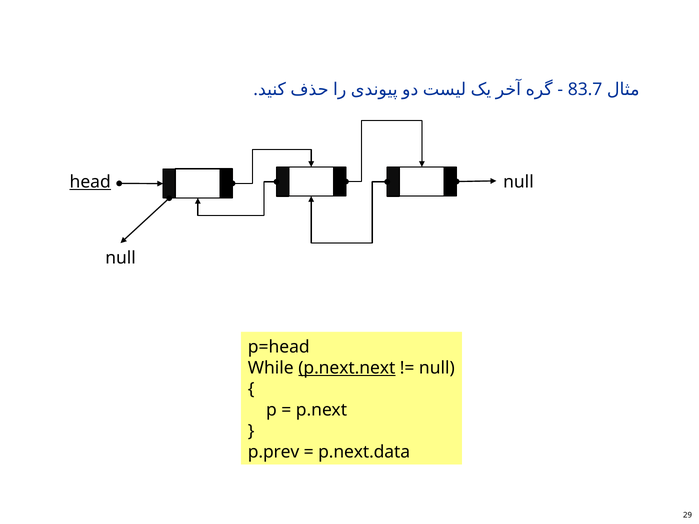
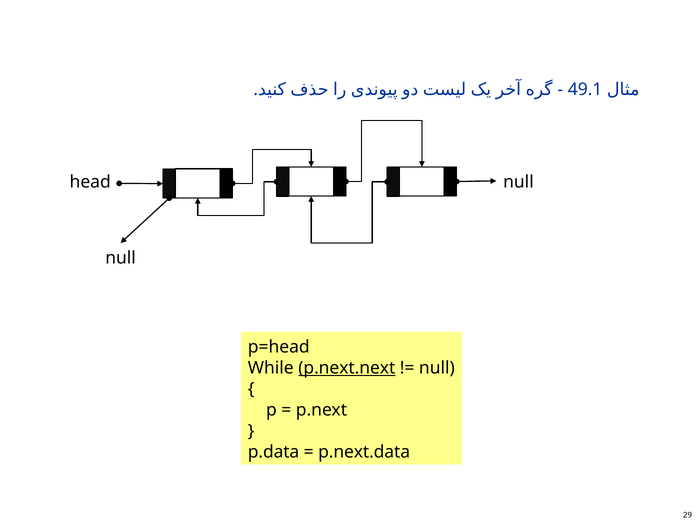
83.7: 83.7 -> 49.1 (585, 89)
head underline: present -> none (90, 182)
p.prev: p.prev -> p.data (274, 452)
